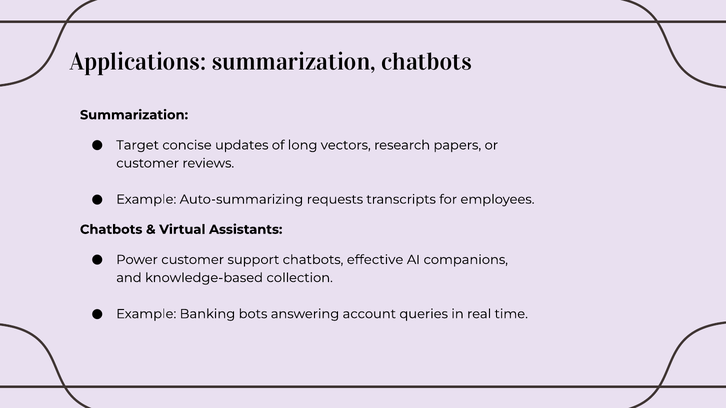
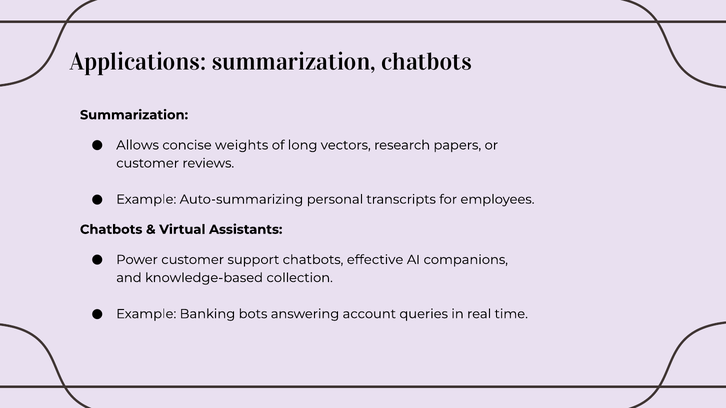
Target: Target -> Allows (138, 145)
updates: updates -> weights (242, 145)
requests: requests -> personal (335, 200)
